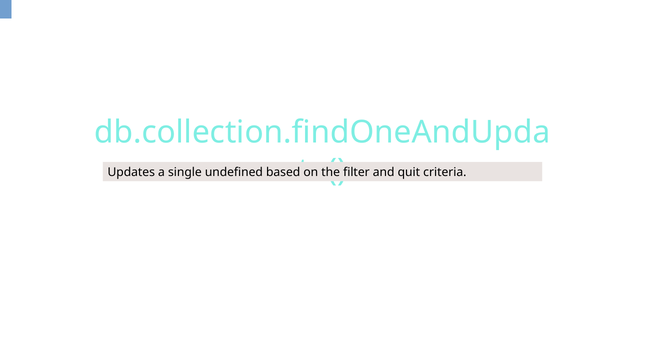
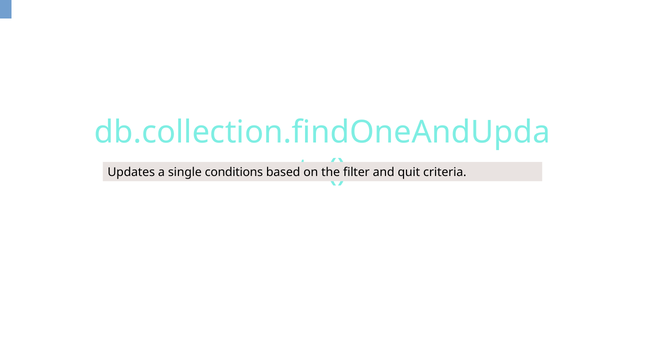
undefined: undefined -> conditions (234, 172)
